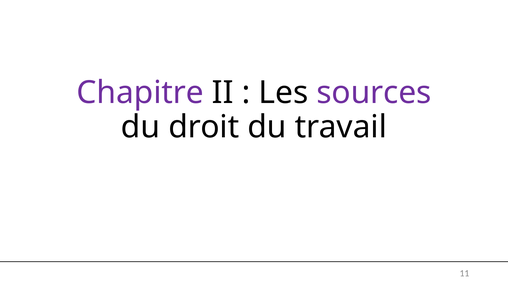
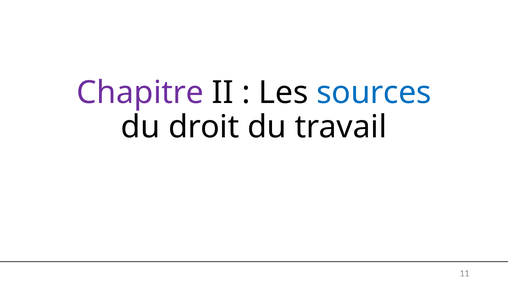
sources colour: purple -> blue (374, 93)
